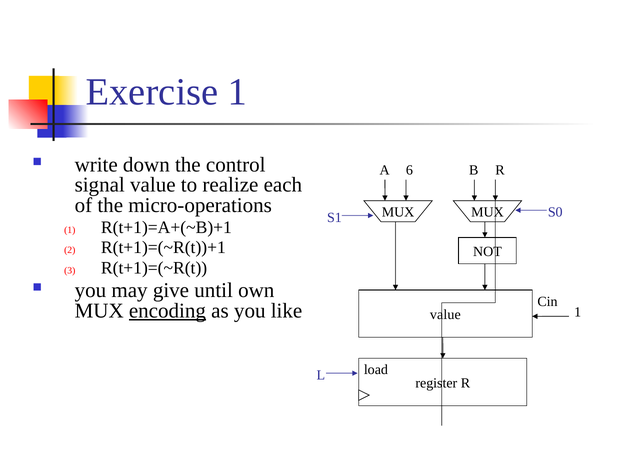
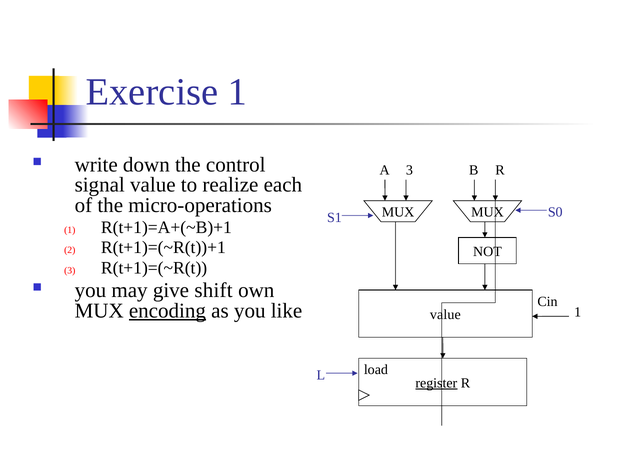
A 6: 6 -> 3 (409, 170)
until: until -> shift (214, 291)
register underline: none -> present (436, 383)
